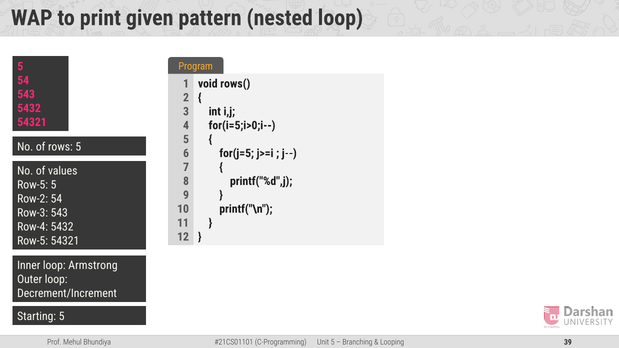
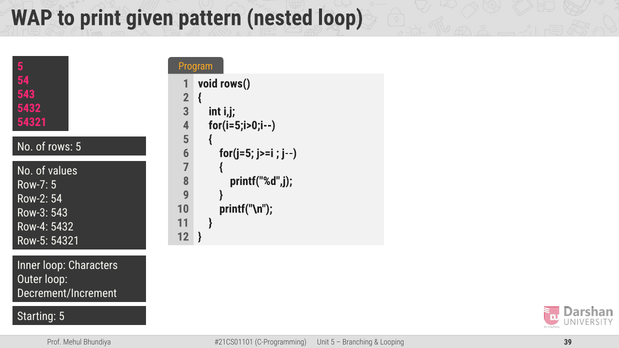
Row-5: Row-5 -> Row-7 (33, 185)
Armstrong: Armstrong -> Characters (93, 266)
